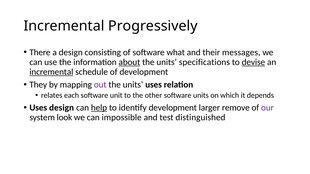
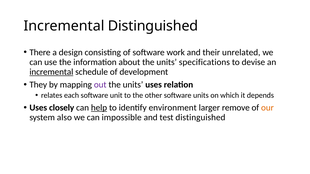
Incremental Progressively: Progressively -> Distinguished (153, 26)
what: what -> work (176, 52)
messages: messages -> unrelated (241, 52)
about underline: present -> none (129, 62)
devise underline: present -> none (253, 62)
Uses design: design -> closely (62, 108)
identify development: development -> environment (173, 108)
our colour: purple -> orange (267, 108)
look: look -> also (64, 118)
